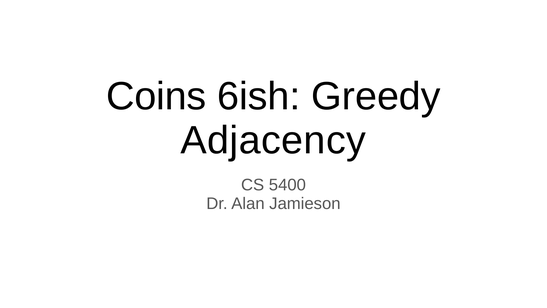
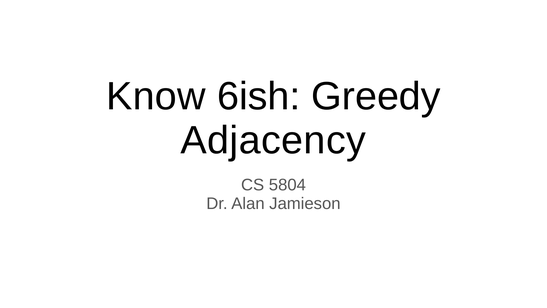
Coins: Coins -> Know (156, 96)
5400: 5400 -> 5804 (287, 185)
